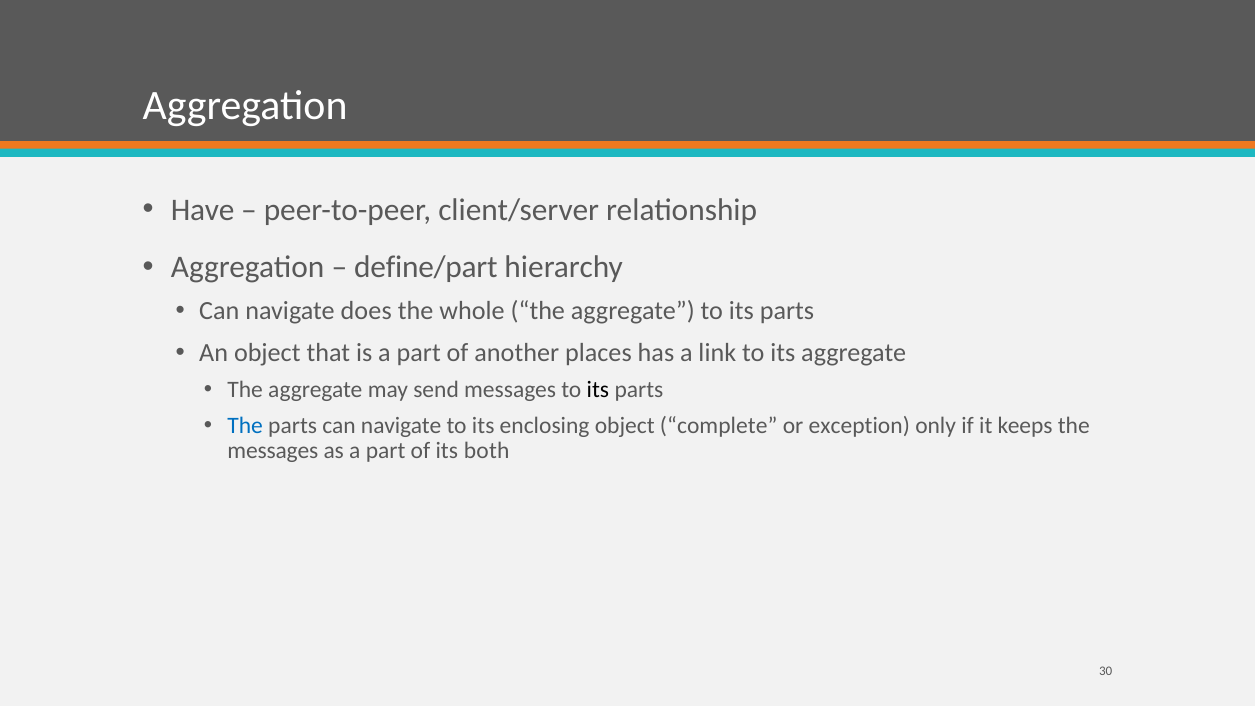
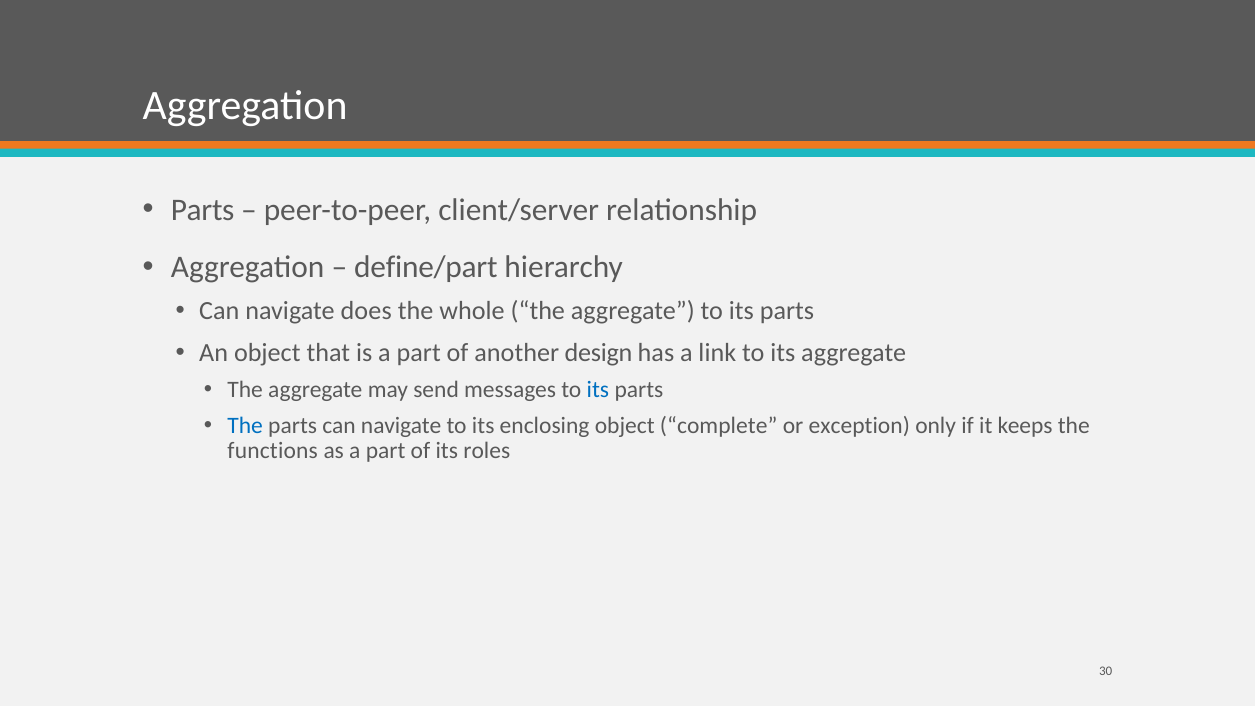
Have: Have -> Parts (203, 210)
places: places -> design (599, 353)
its colour: black -> blue (598, 390)
messages: messages -> functions (273, 451)
both: both -> roles (487, 451)
